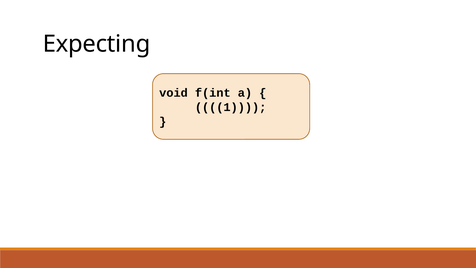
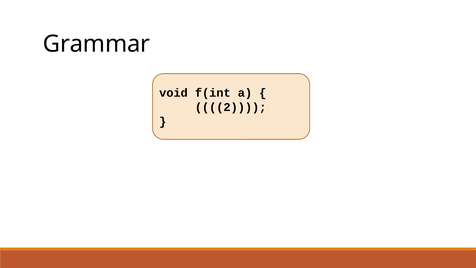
Expecting: Expecting -> Grammar (97, 44)
1: 1 -> 2 (231, 107)
